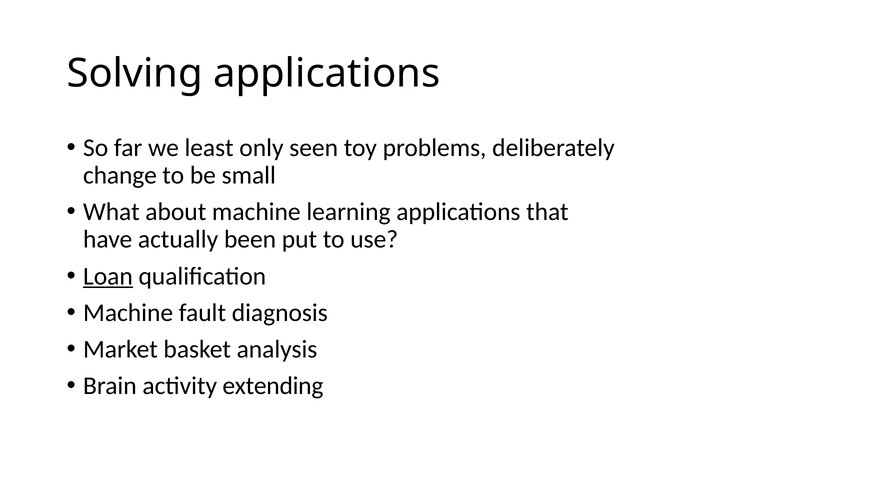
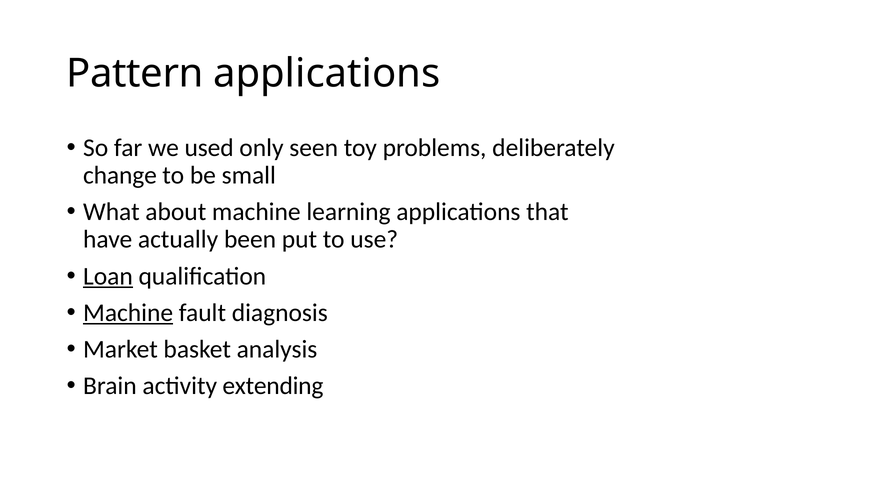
Solving: Solving -> Pattern (135, 74)
least: least -> used (209, 148)
Machine underline: none -> present (128, 313)
